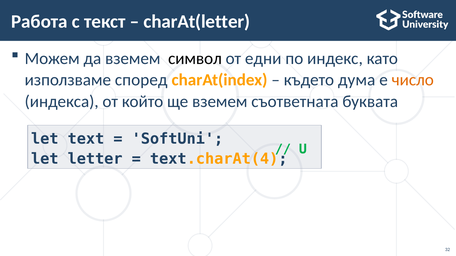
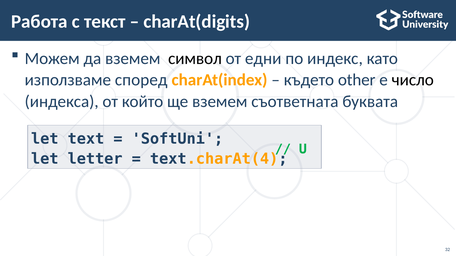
charAt(letter: charAt(letter -> charAt(digits (197, 22)
дума: дума -> other (357, 80)
число colour: orange -> black (413, 80)
